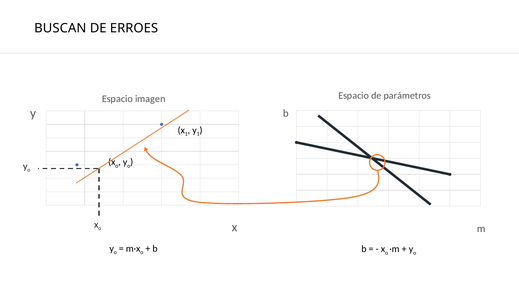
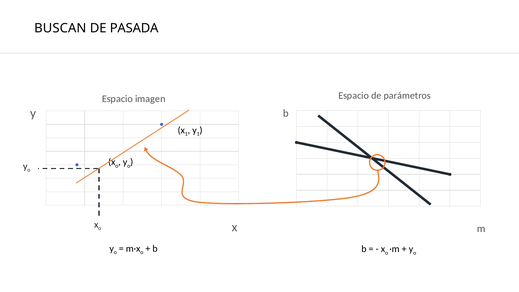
ERROES: ERROES -> PASADA (134, 28)
